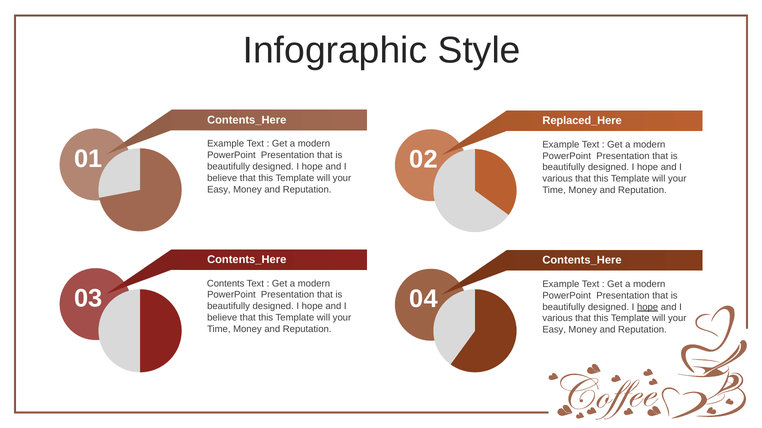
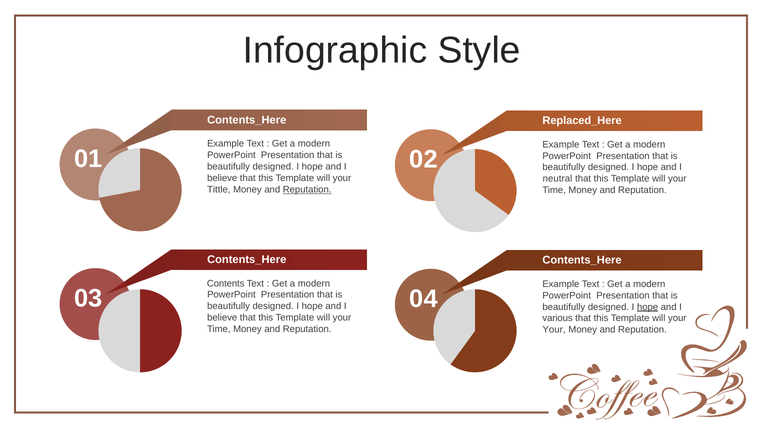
various: various -> neutral (557, 179)
Easy: Easy -> Tittle (219, 190)
Reputation underline: none -> present (307, 190)
Easy: Easy -> Your (554, 330)
